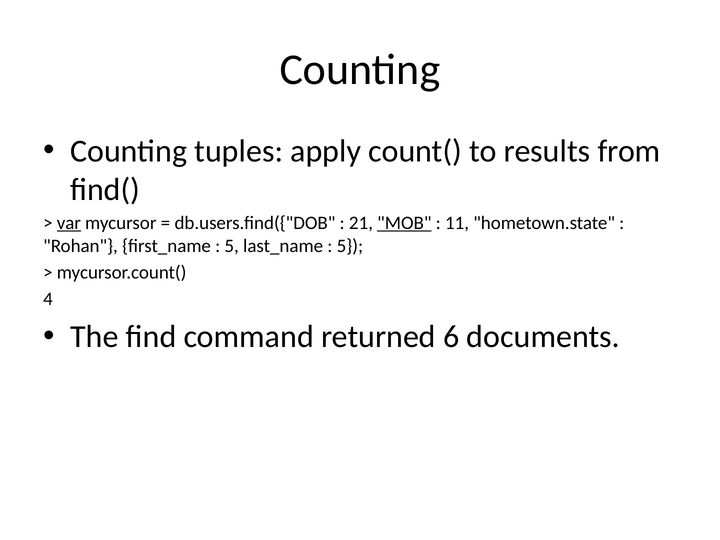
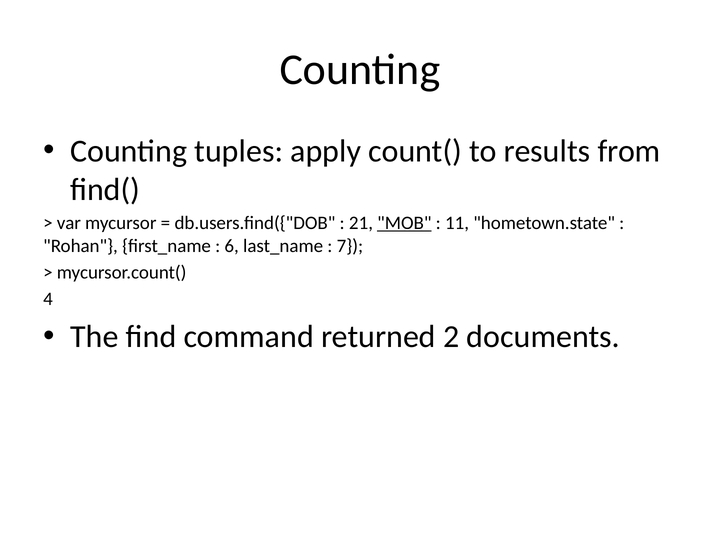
var underline: present -> none (69, 223)
5: 5 -> 6 (232, 246)
5: 5 -> 7 (350, 246)
6: 6 -> 2 (451, 337)
